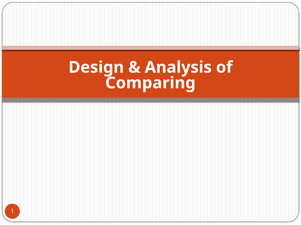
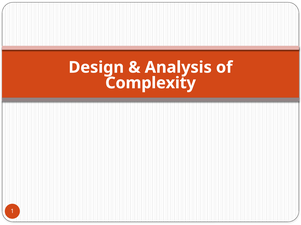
Comparing: Comparing -> Complexity (151, 83)
